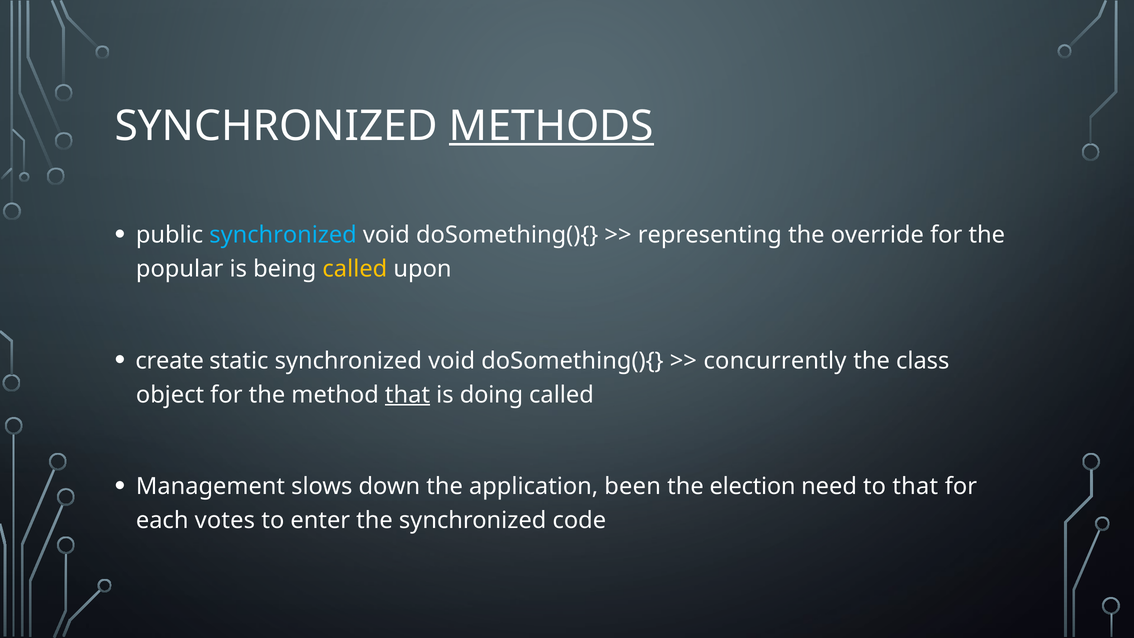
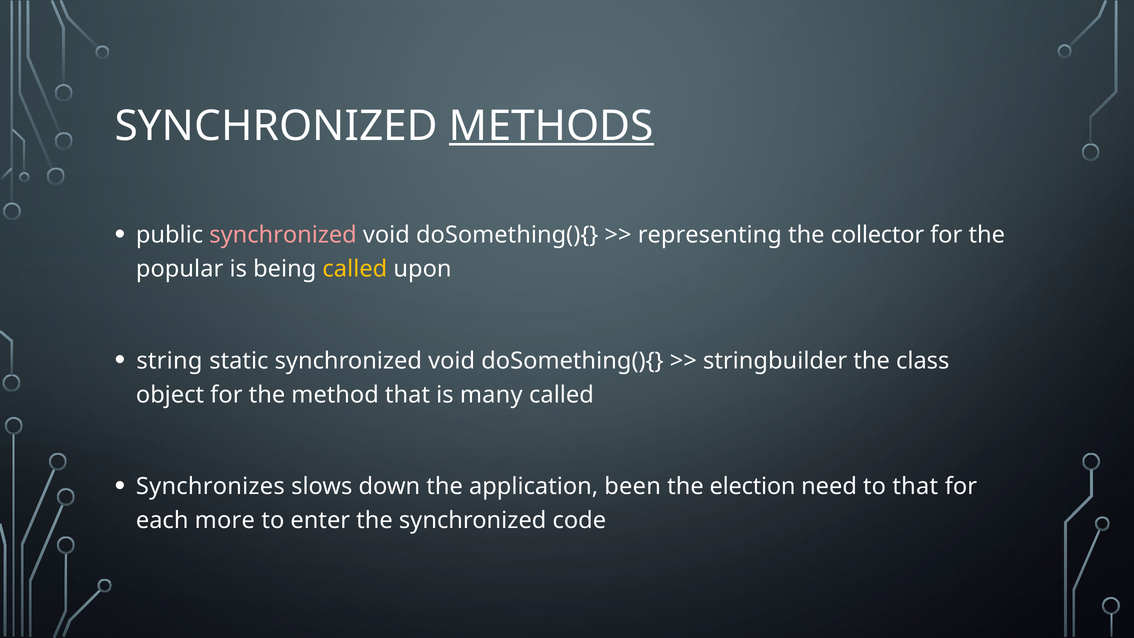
synchronized colour: light blue -> pink (283, 235)
override: override -> collector (877, 235)
create: create -> string (169, 361)
concurrently: concurrently -> stringbuilder (775, 361)
that underline: present -> none (408, 395)
doing: doing -> many (491, 395)
Management: Management -> Synchronizes (210, 486)
votes: votes -> more (225, 520)
